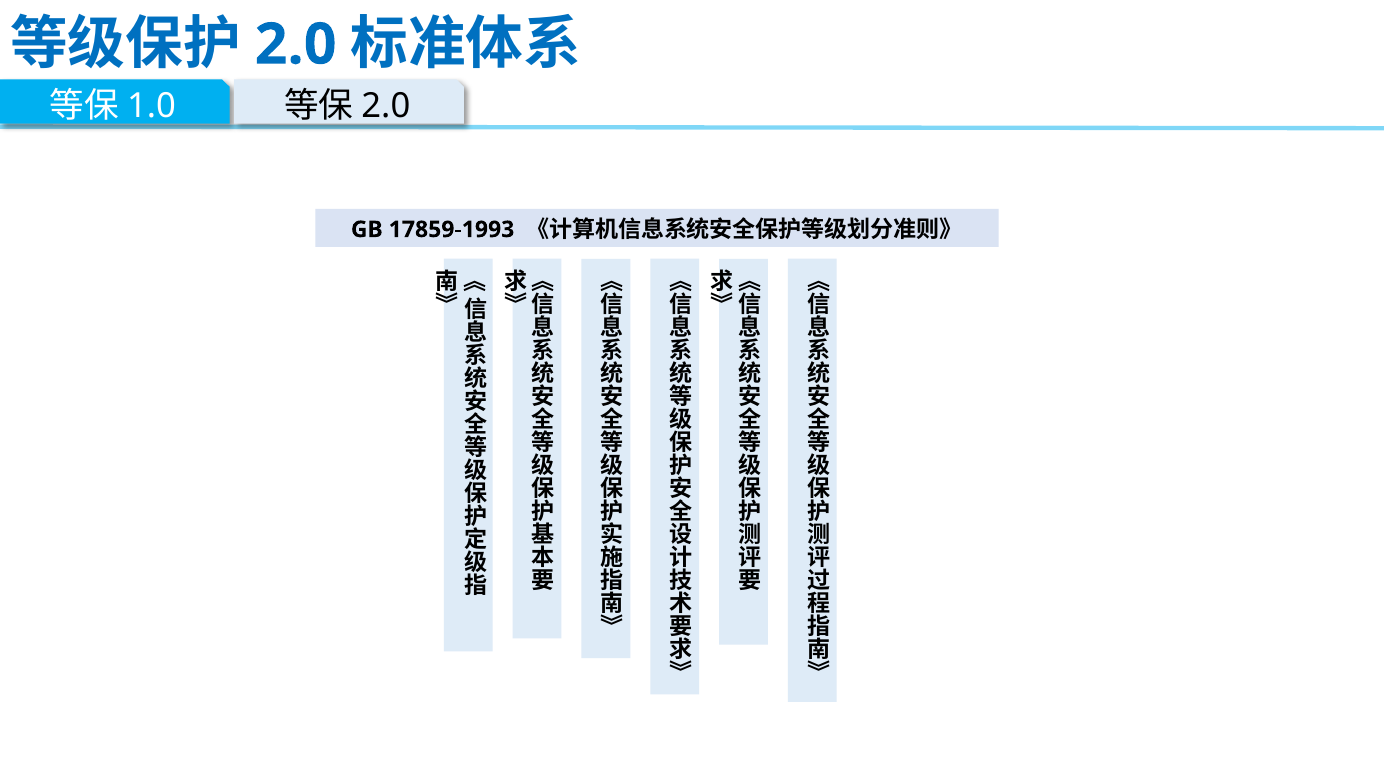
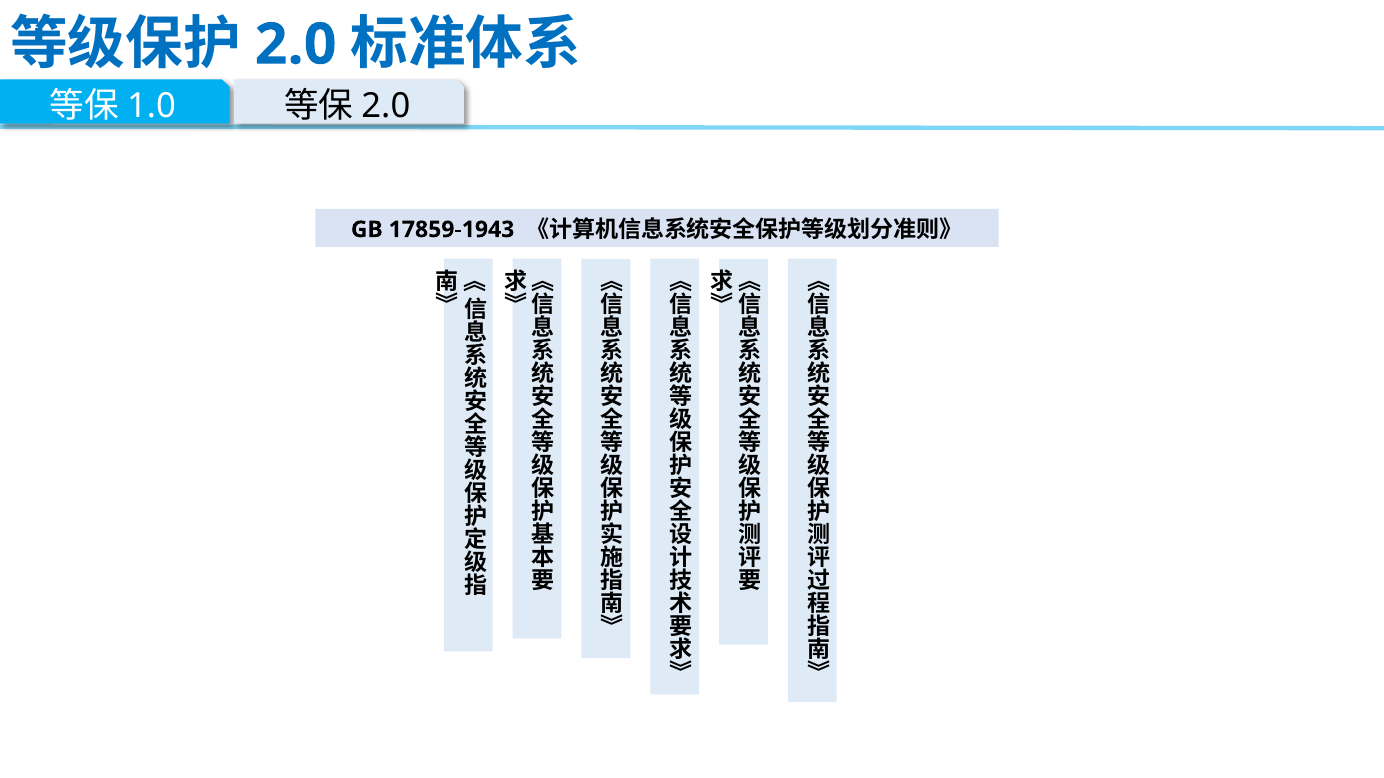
17859-1993: 17859-1993 -> 17859-1943 (452, 230)
